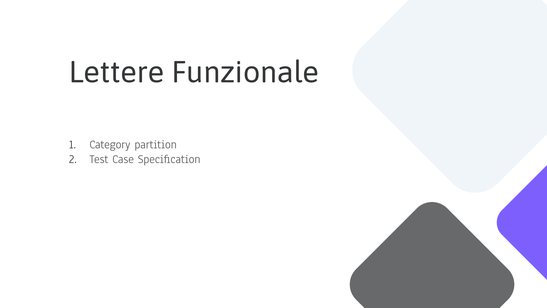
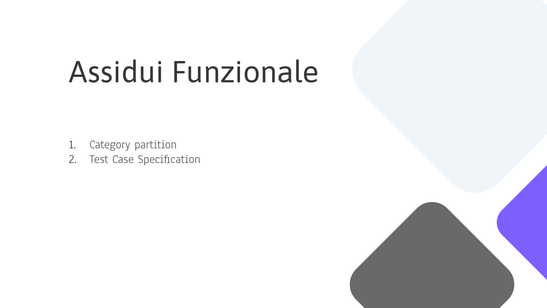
Lettere: Lettere -> Assidui (116, 72)
